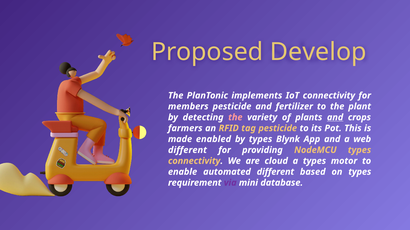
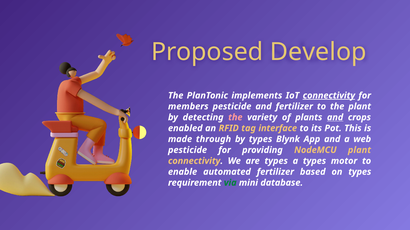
connectivity underline: none -> present (329, 96)
farmers: farmers -> enabled (185, 129)
tag pesticide: pesticide -> interface (278, 129)
enabled: enabled -> through (213, 139)
different: different -> pesticide (188, 150)
NodeMCU types: types -> plant (359, 150)
are cloud: cloud -> types (276, 161)
automated different: different -> fertilizer (275, 172)
via colour: purple -> green (230, 183)
